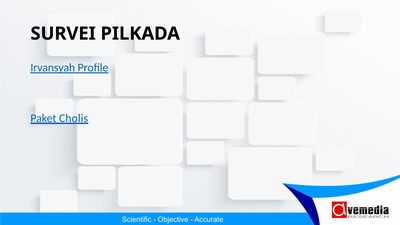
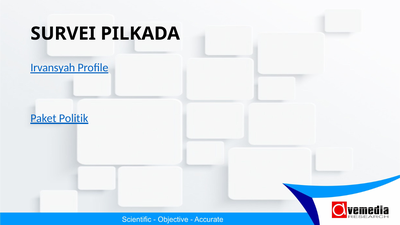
Cholis: Cholis -> Politik (74, 118)
